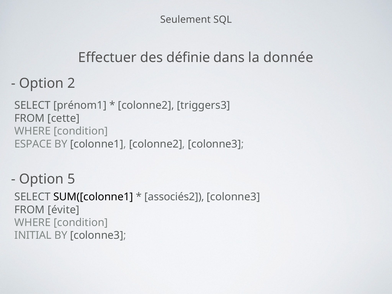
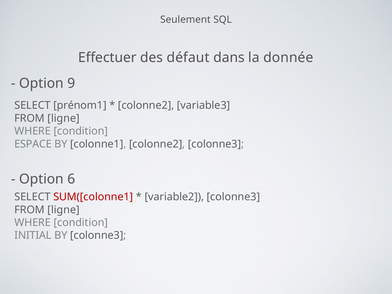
définie: définie -> défaut (188, 58)
2: 2 -> 9 (71, 83)
triggers3: triggers3 -> variable3 (204, 105)
cette: cette -> ligne (64, 118)
5: 5 -> 6 (71, 179)
SUM([colonne1 colour: black -> red (93, 197)
associés2: associés2 -> variable2 (174, 197)
évite: évite -> ligne (64, 210)
